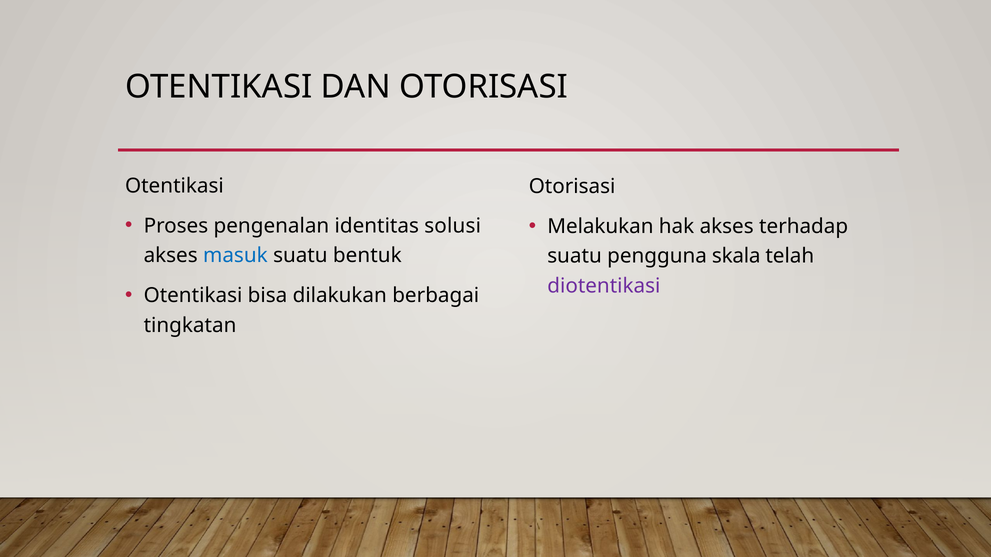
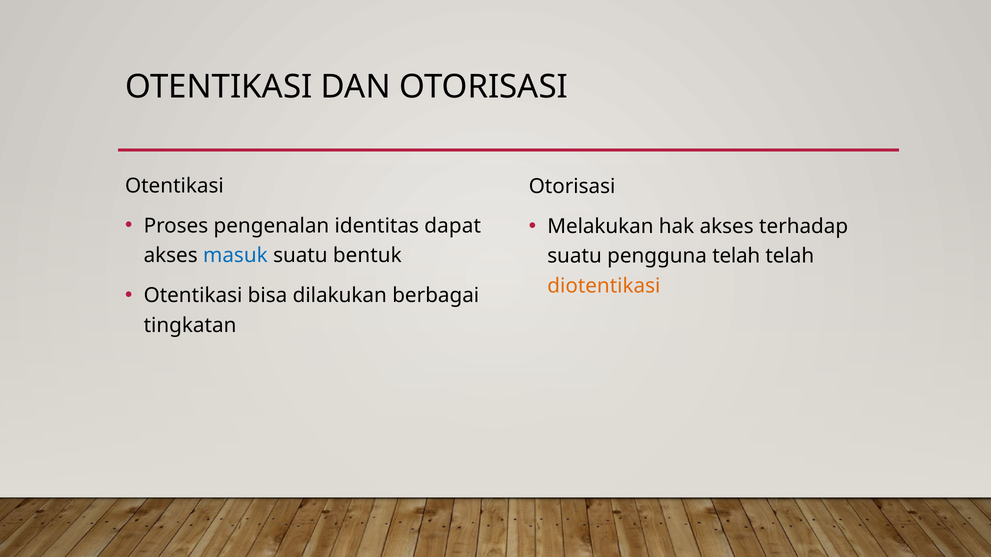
solusi: solusi -> dapat (453, 226)
pengguna skala: skala -> telah (736, 256)
diotentikasi colour: purple -> orange (604, 286)
